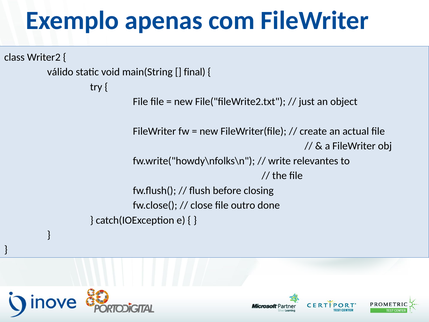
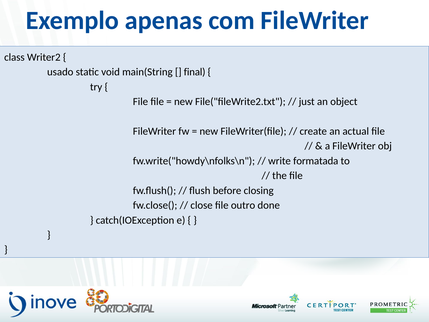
válido: válido -> usado (60, 72)
relevantes: relevantes -> formatada (316, 161)
